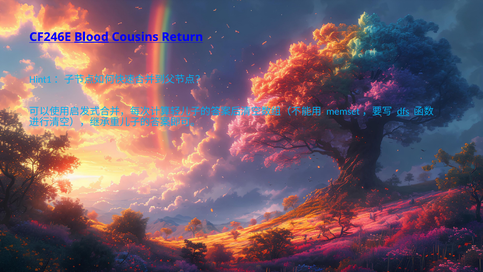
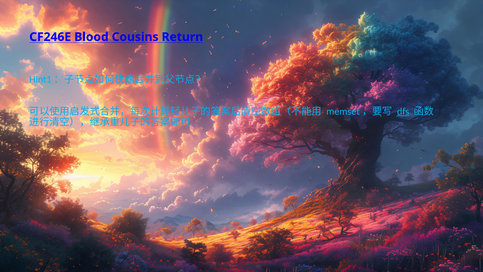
Blood underline: present -> none (91, 37)
